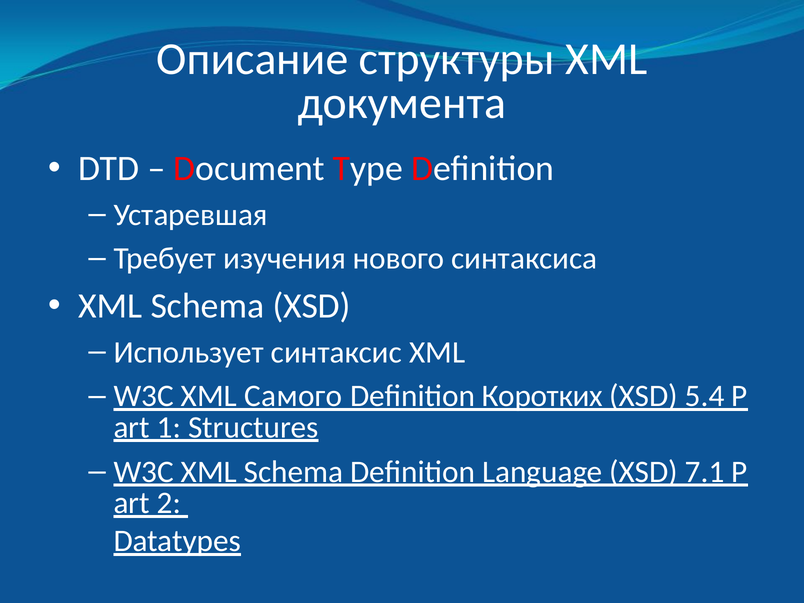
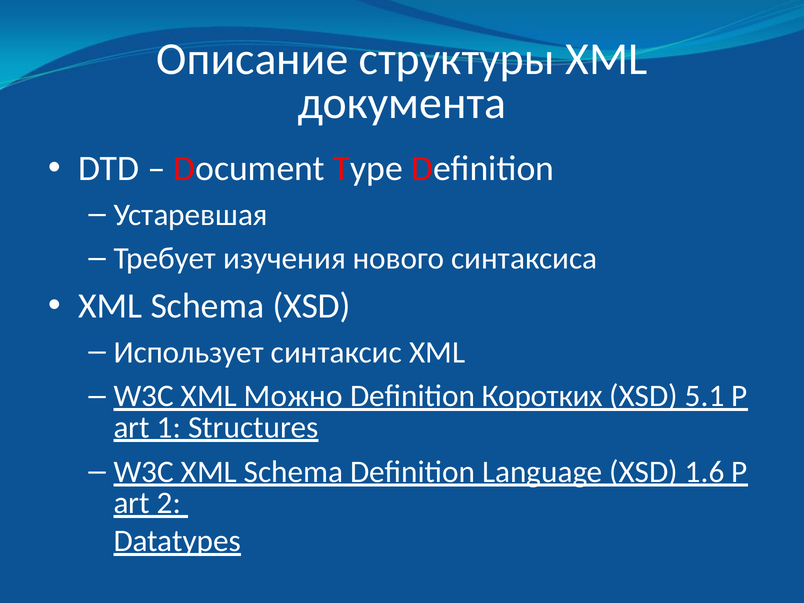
Самого: Самого -> Можно (293, 396)
5.4: 5.4 -> 5.1 (705, 396)
7.1: 7.1 -> 1.6 (705, 472)
